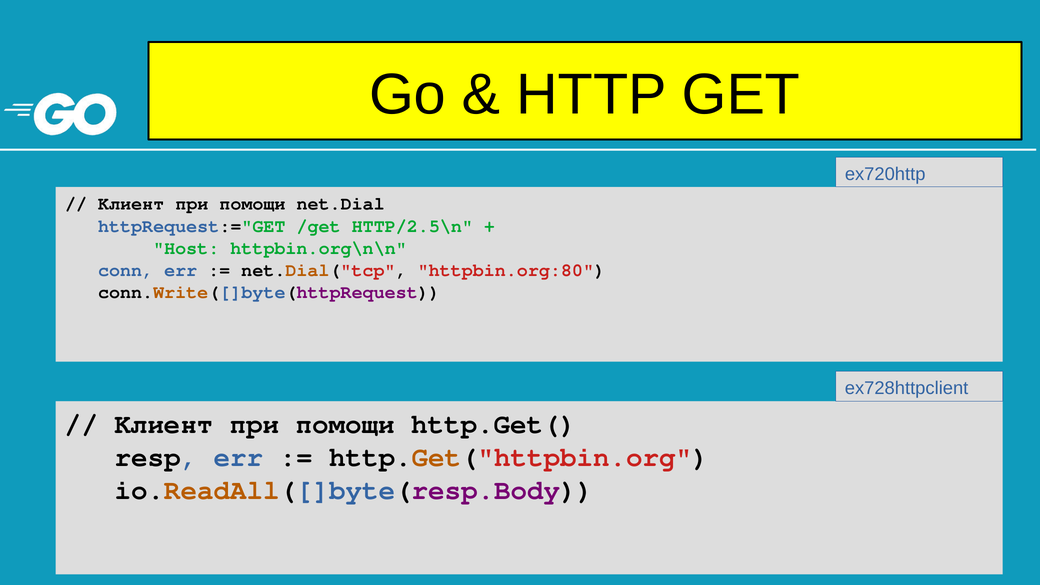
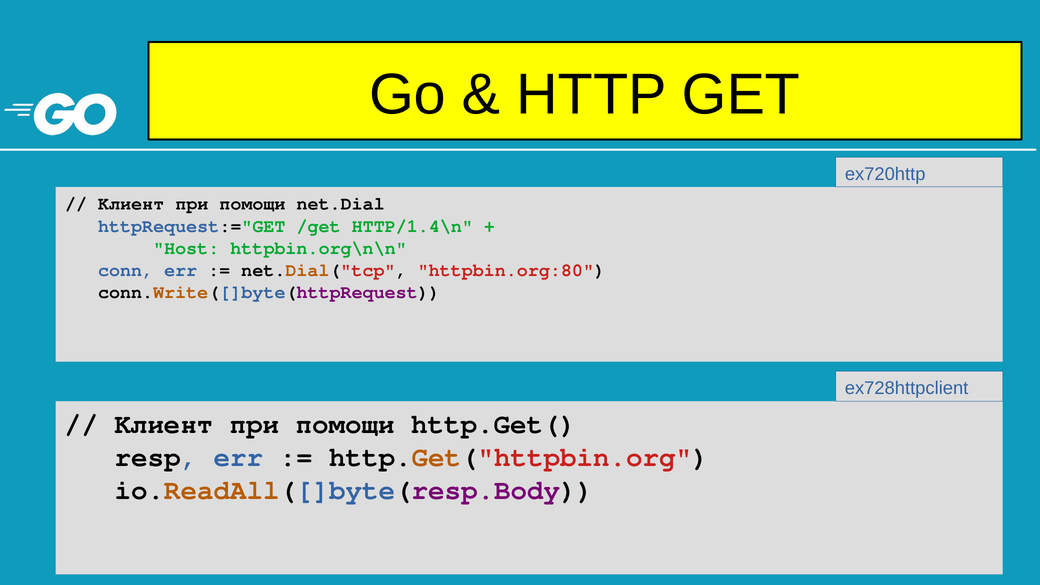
HTTP/2.5\n: HTTP/2.5\n -> HTTP/1.4\n (412, 226)
